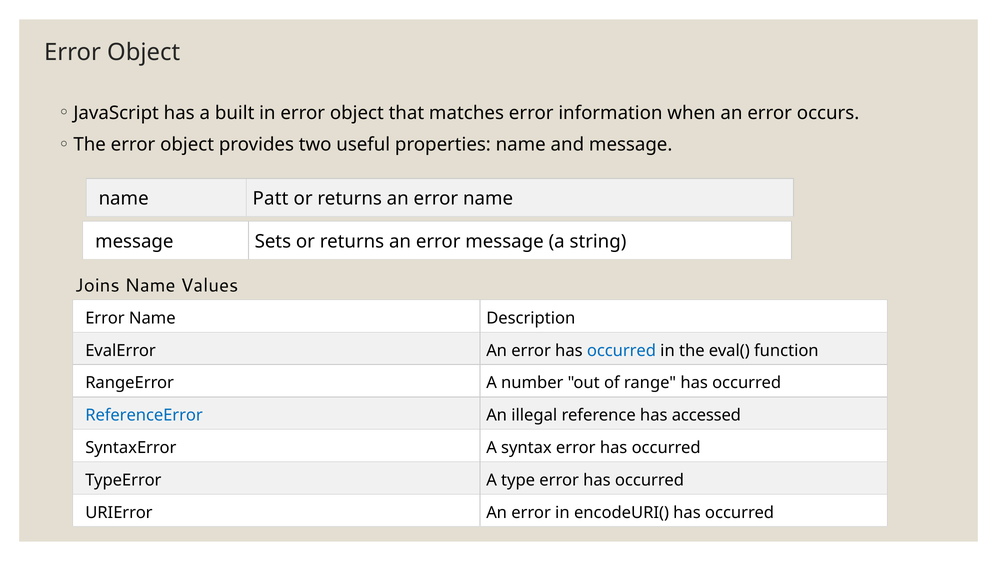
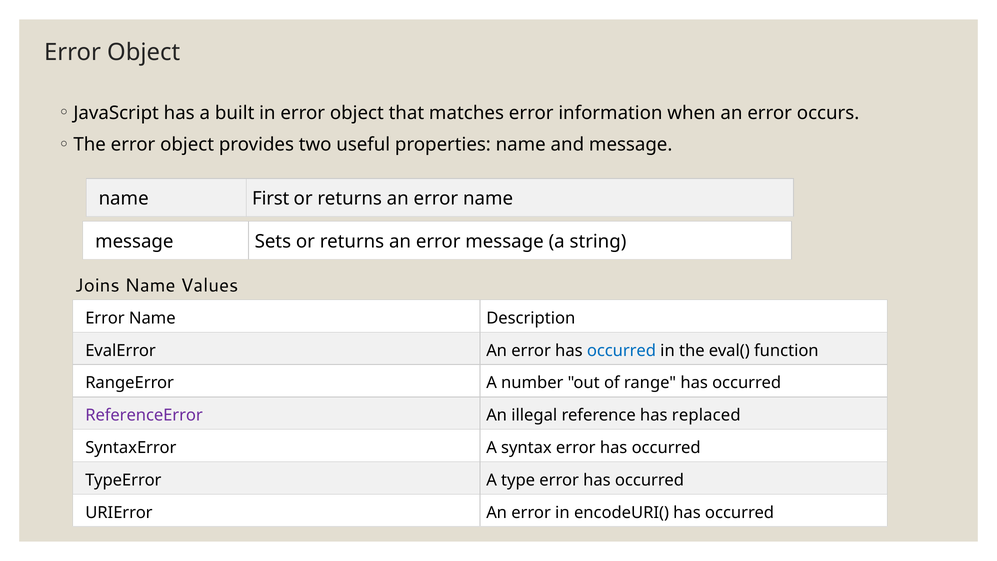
Patt: Patt -> First (271, 198)
ReferenceError colour: blue -> purple (144, 415)
accessed: accessed -> replaced (706, 415)
